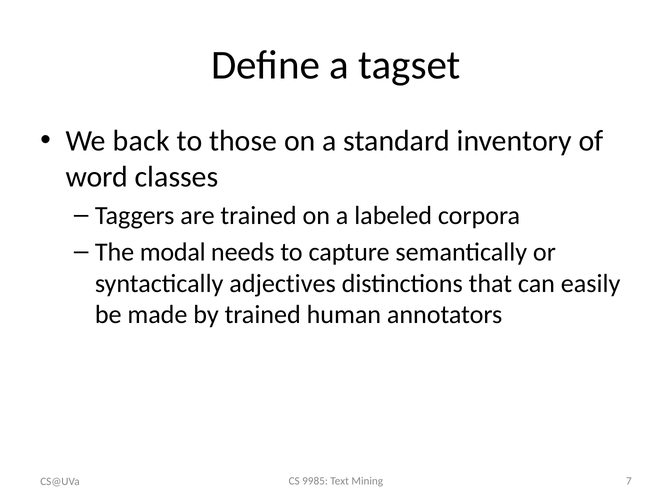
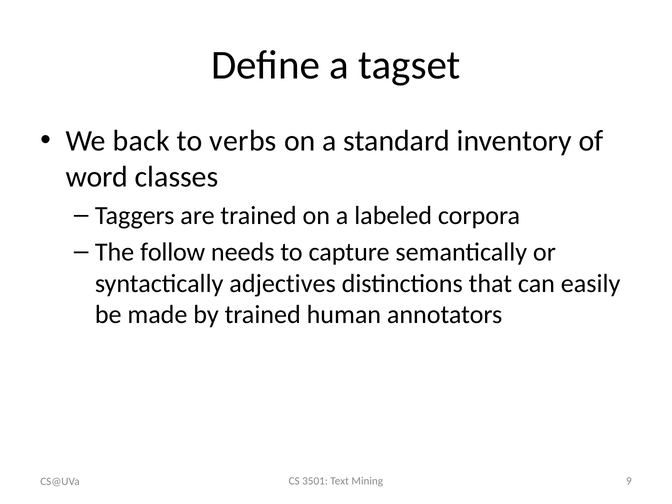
those: those -> verbs (243, 141)
modal: modal -> follow (173, 252)
9985: 9985 -> 3501 (315, 481)
7: 7 -> 9 (629, 481)
